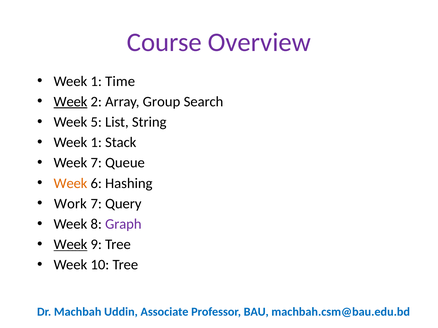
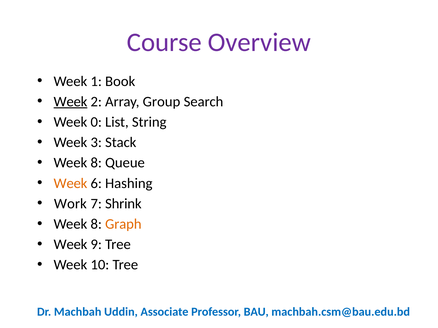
Time: Time -> Book (120, 81)
5: 5 -> 0 (96, 122)
1: 1 -> 3 (96, 143)
7: 7 -> 8 (96, 163)
Query: Query -> Shrink (123, 204)
Graph colour: purple -> orange (123, 224)
Week underline: present -> none (71, 245)
